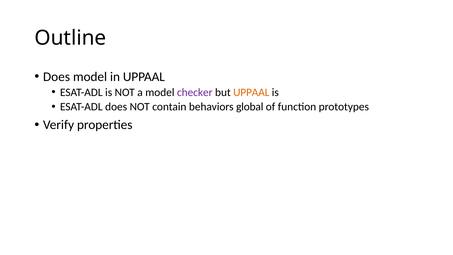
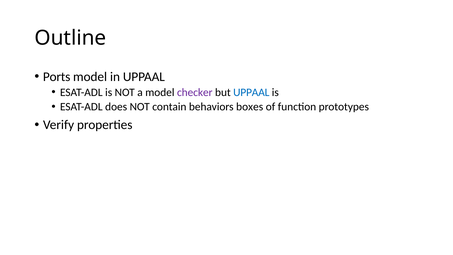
Does: Does -> Ports (57, 77)
UPPAAL colour: orange -> blue (251, 92)
global: global -> boxes (250, 107)
